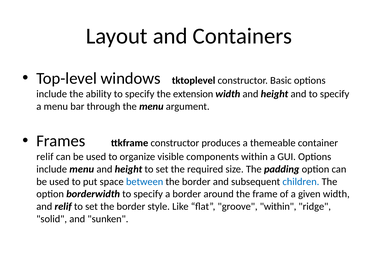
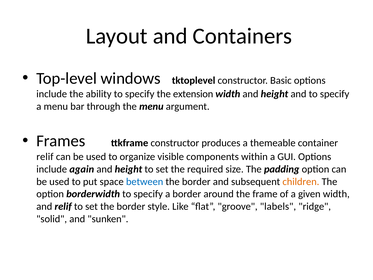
include menu: menu -> again (82, 169)
children colour: blue -> orange (301, 181)
groove within: within -> labels (278, 206)
